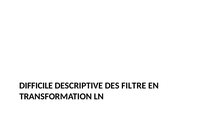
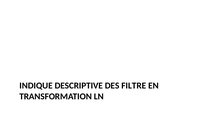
DIFFICILE: DIFFICILE -> INDIQUE (36, 86)
